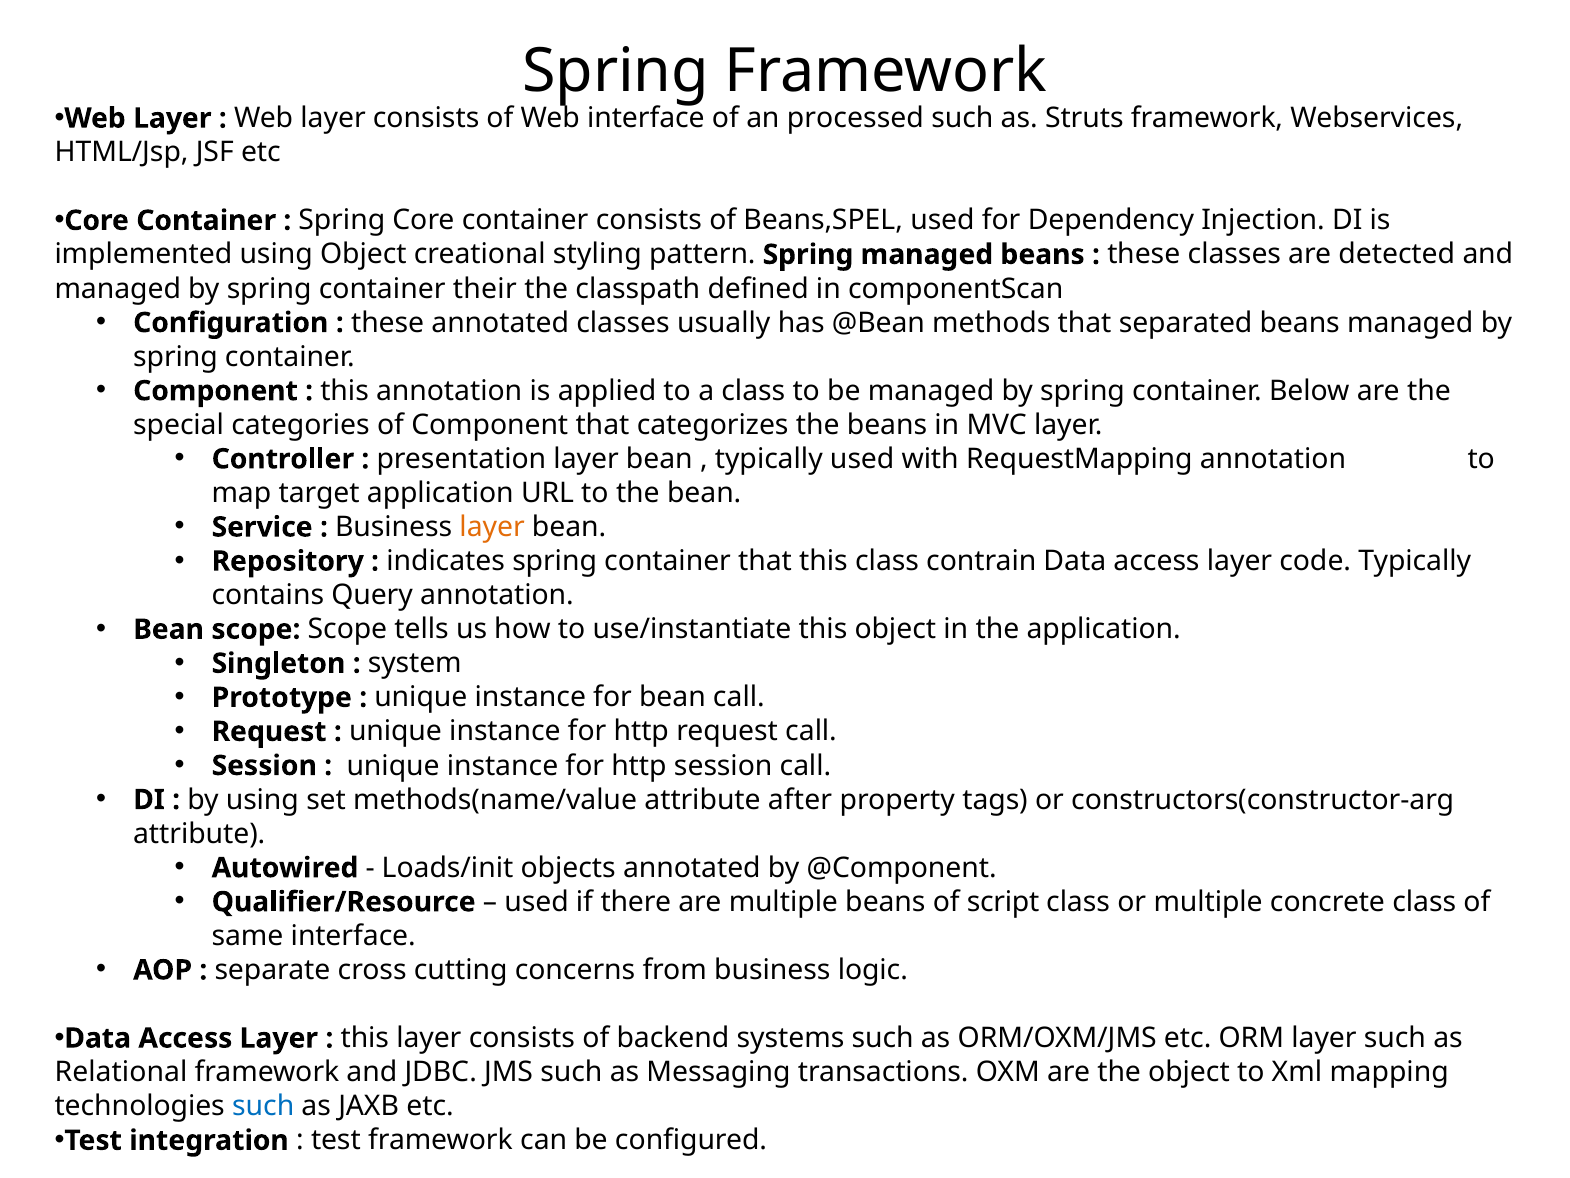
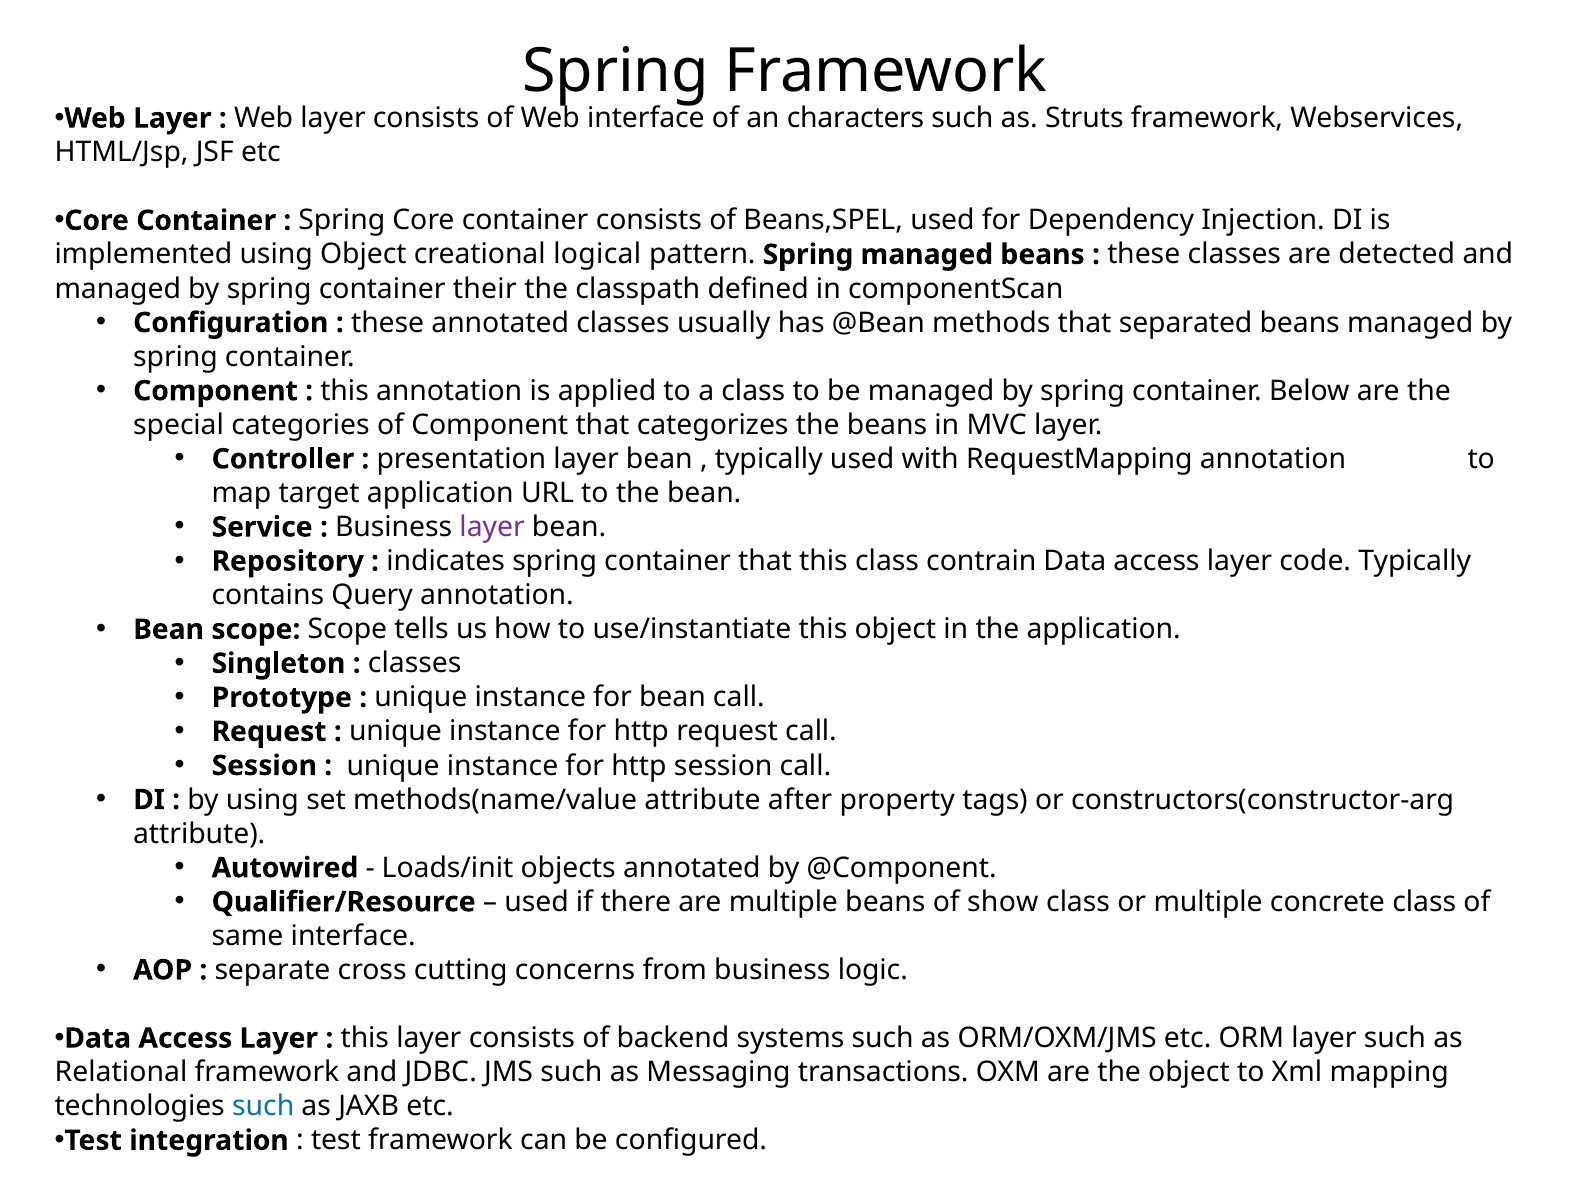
processed: processed -> characters (856, 118)
styling: styling -> logical (597, 255)
layer colour: orange -> purple (492, 527)
system: system -> classes (415, 663)
script: script -> show (1003, 902)
